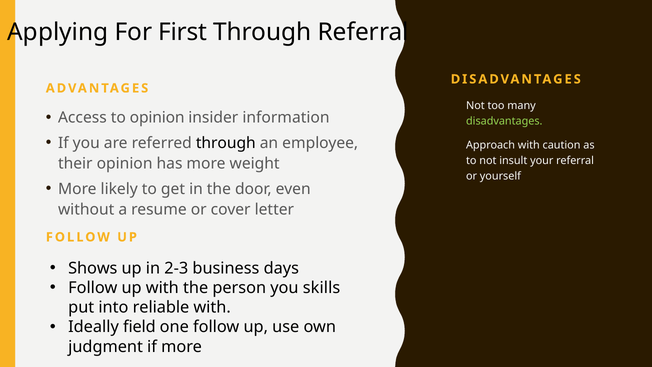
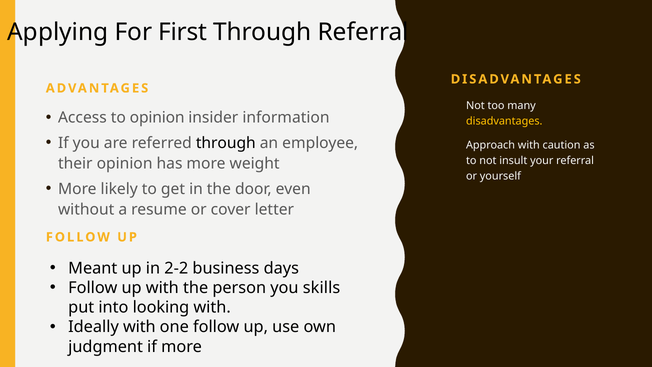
disadvantages colour: light green -> yellow (504, 121)
Shows: Shows -> Meant (93, 268)
2-3: 2-3 -> 2-2 (176, 268)
reliable: reliable -> looking (161, 307)
Ideally field: field -> with (139, 327)
